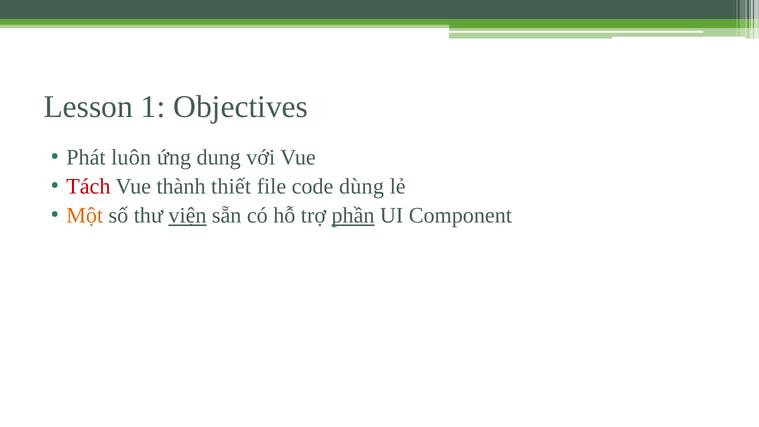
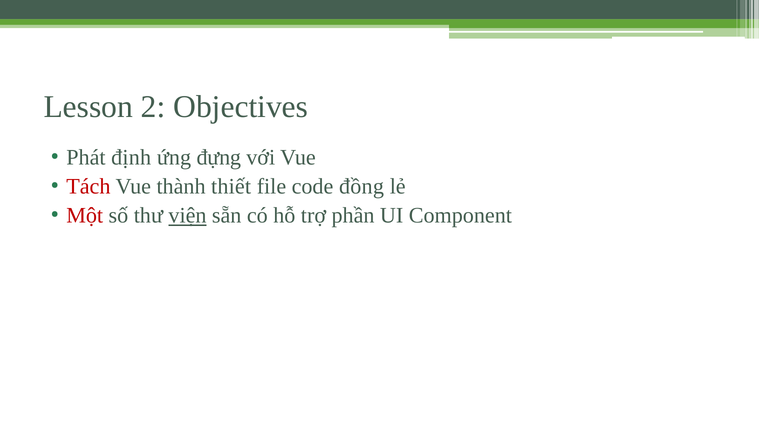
1: 1 -> 2 (153, 107)
luôn: luôn -> định (131, 158)
dung: dung -> đựng (219, 158)
dùng: dùng -> đồng (361, 187)
Một colour: orange -> red (85, 216)
phần underline: present -> none (353, 216)
